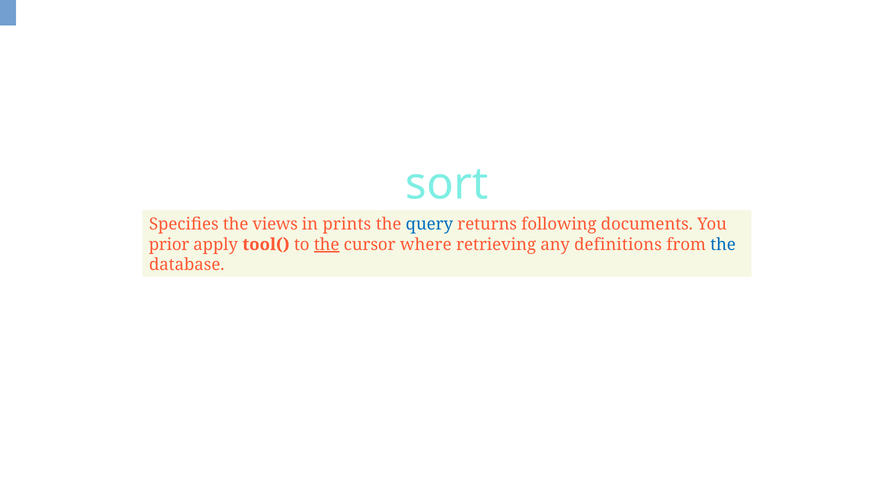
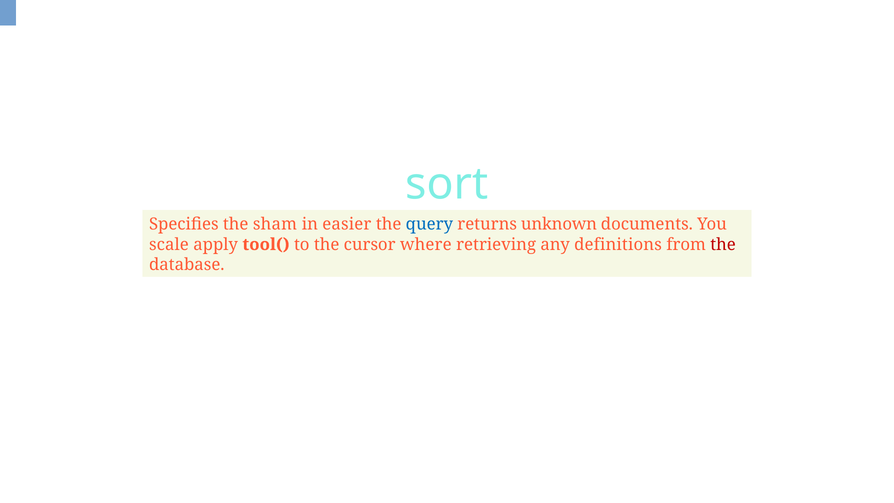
views: views -> sham (275, 224)
prints: prints -> easier (347, 224)
following: following -> unknown (559, 224)
prior: prior -> scale (169, 244)
the underline: present -> none (327, 244)
the colour: blue -> red (723, 244)
